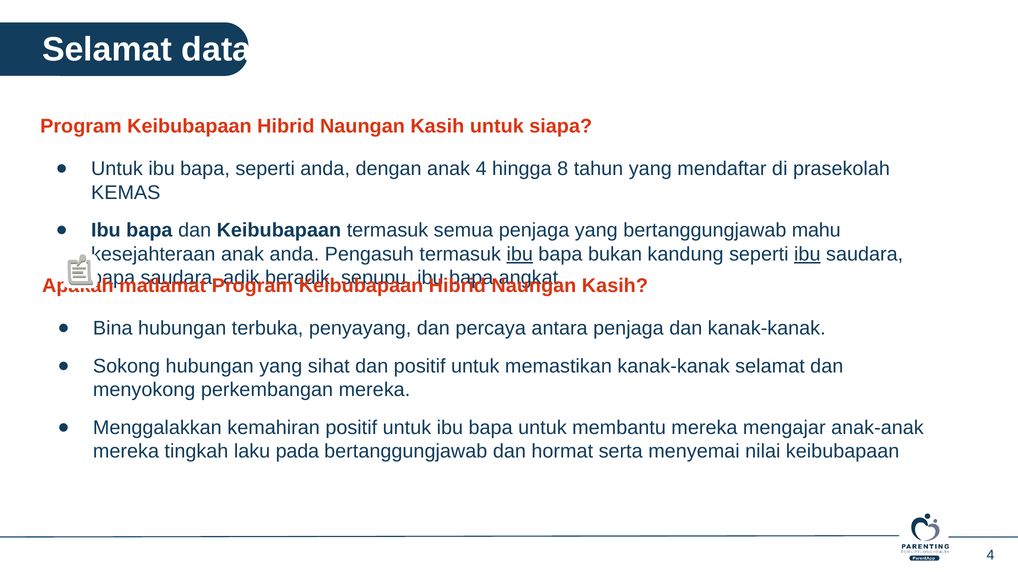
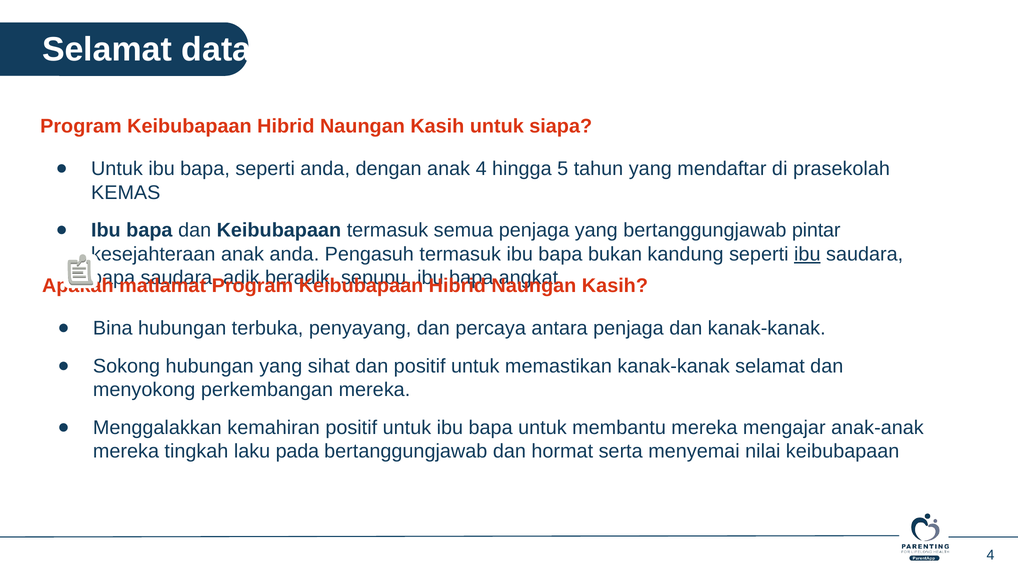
8: 8 -> 5 (563, 169)
mahu: mahu -> pintar (816, 231)
ibu underline: present -> none (520, 254)
